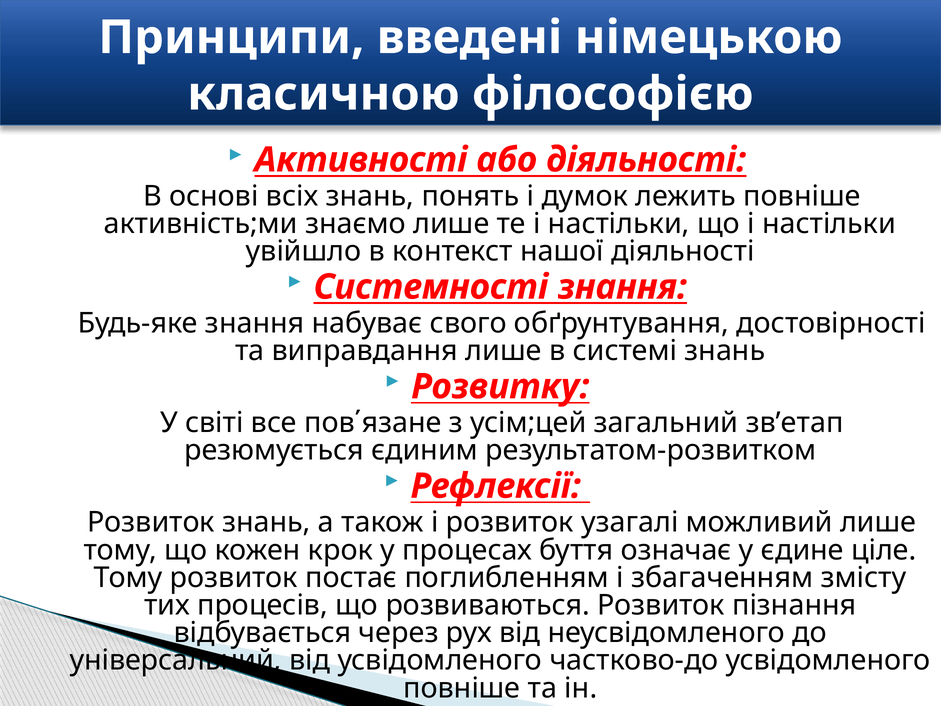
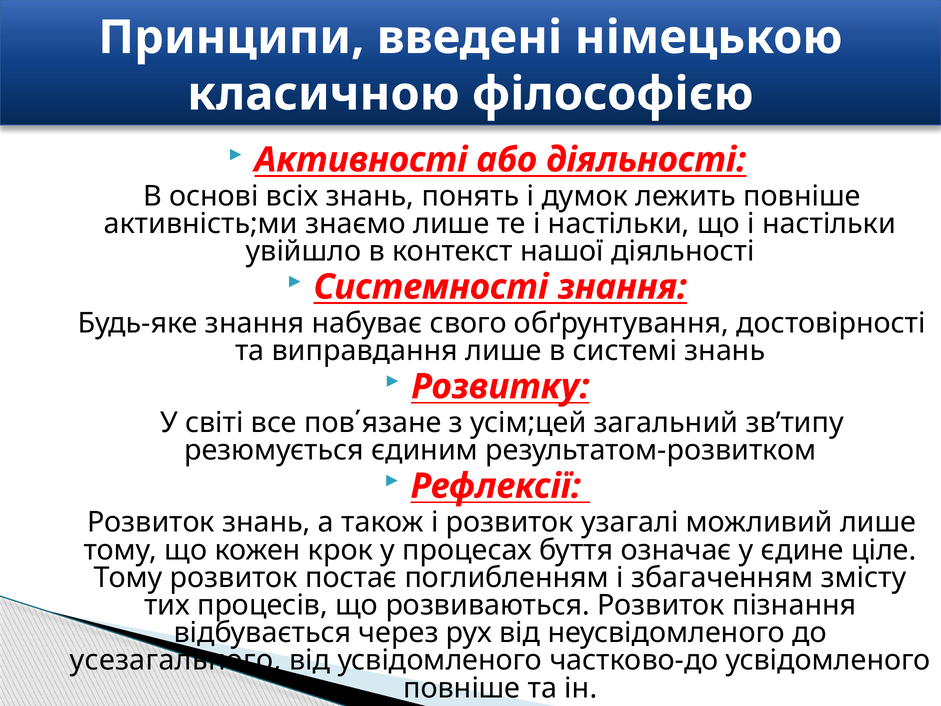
зв’етап: зв’етап -> зв’типу (795, 423)
універсальний: універсальний -> усезагального (175, 660)
